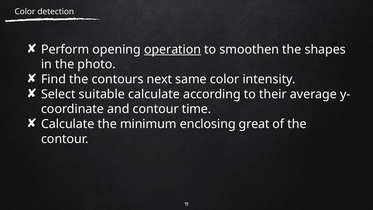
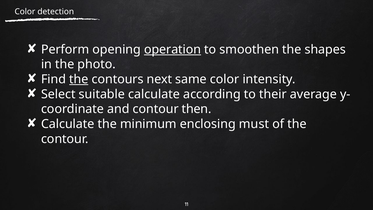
the underline: none -> present (79, 79)
time: time -> then (197, 109)
great: great -> must (254, 124)
